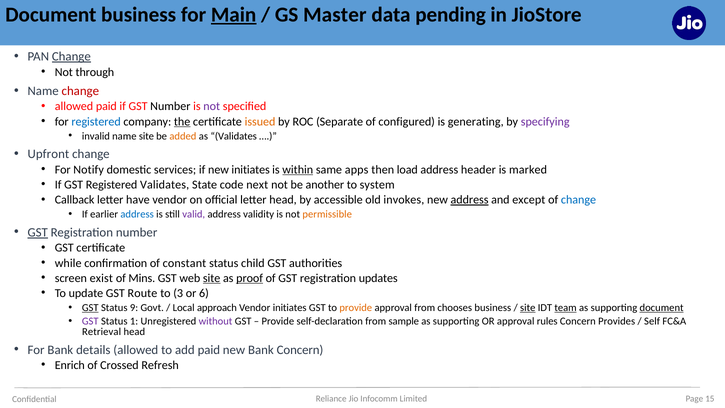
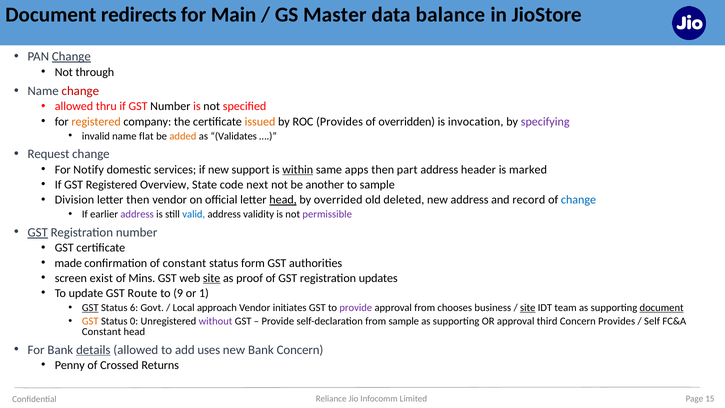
Document business: business -> redirects (139, 15)
Main underline: present -> none (234, 15)
pending: pending -> balance (450, 15)
allowed paid: paid -> thru (106, 106)
not colour: purple -> black (212, 106)
registered colour: blue -> orange (96, 122)
the underline: present -> none (182, 122)
ROC Separate: Separate -> Provides (340, 122)
configured: configured -> overridden (407, 122)
generating: generating -> invocation (476, 122)
name site: site -> flat (146, 136)
Upfront: Upfront -> Request (49, 154)
new initiates: initiates -> support (251, 170)
load: load -> part (407, 170)
Registered Validates: Validates -> Overview (165, 185)
to system: system -> sample (377, 185)
Callback: Callback -> Division (74, 200)
letter have: have -> then (138, 200)
head underline: none -> present (283, 200)
accessible: accessible -> overrided (338, 200)
invokes: invokes -> deleted (404, 200)
address underline: present -> none (470, 200)
except: except -> record (529, 200)
address colour: blue -> purple (137, 214)
valid colour: purple -> blue (194, 214)
permissible colour: orange -> purple (327, 214)
while: while -> made (68, 263)
child: child -> form (253, 263)
proof underline: present -> none (250, 278)
3: 3 -> 9 (178, 293)
6: 6 -> 1 (204, 293)
9: 9 -> 6 (134, 308)
provide colour: orange -> purple (356, 308)
team underline: present -> none (566, 308)
GST colour: purple -> orange (90, 321)
1: 1 -> 0 (134, 321)
rules: rules -> third (547, 321)
Retrieval: Retrieval -> Constant (102, 332)
details underline: none -> present (93, 350)
add paid: paid -> uses (209, 350)
Enrich: Enrich -> Penny (70, 365)
Refresh: Refresh -> Returns (160, 365)
